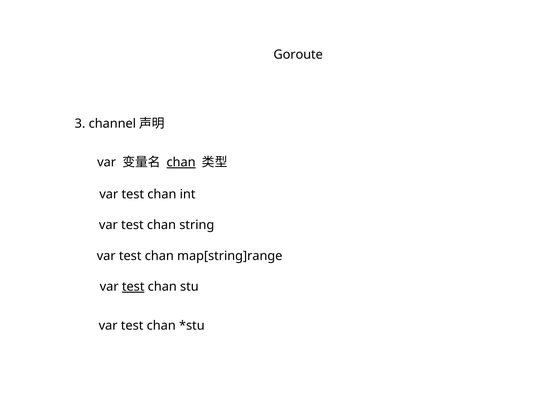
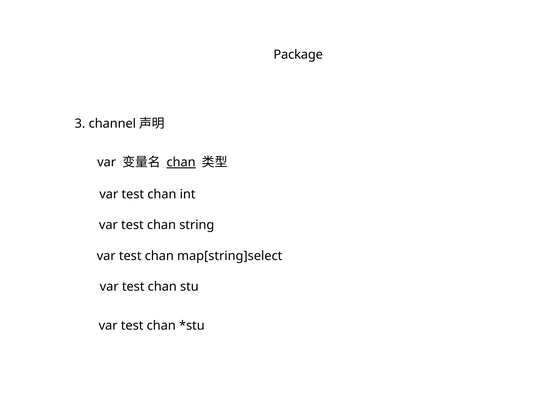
Goroute: Goroute -> Package (298, 55)
map[string]range: map[string]range -> map[string]select (230, 256)
test underline: present -> none (133, 287)
